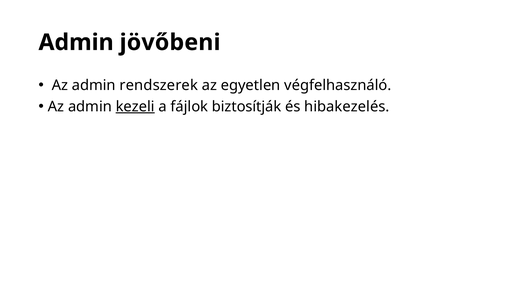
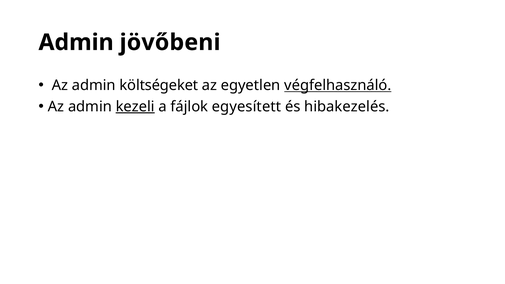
rendszerek: rendszerek -> költségeket (159, 85)
végfelhasználó underline: none -> present (338, 85)
biztosítják: biztosítják -> egyesített (247, 107)
